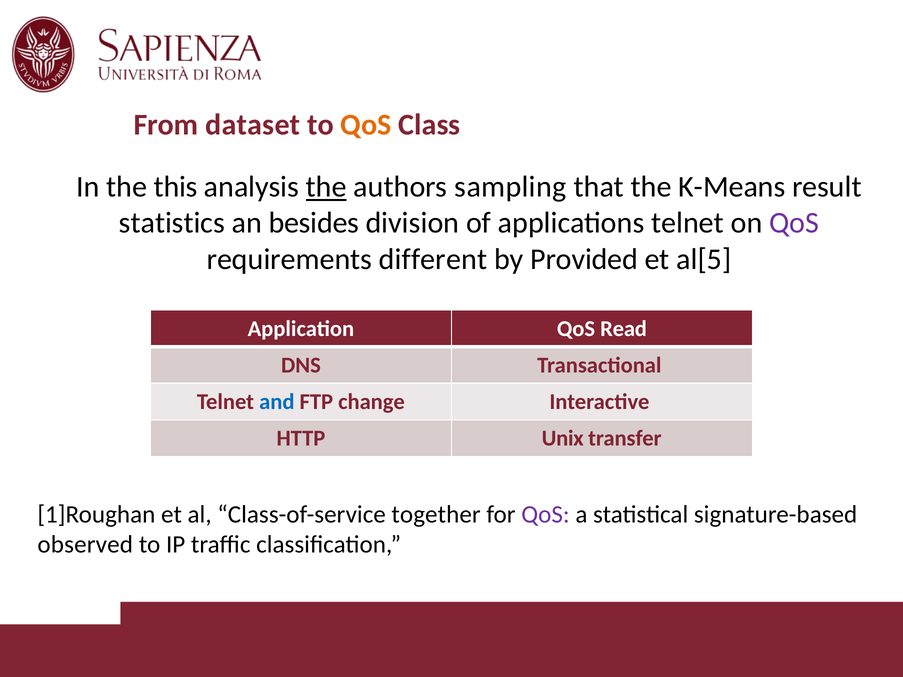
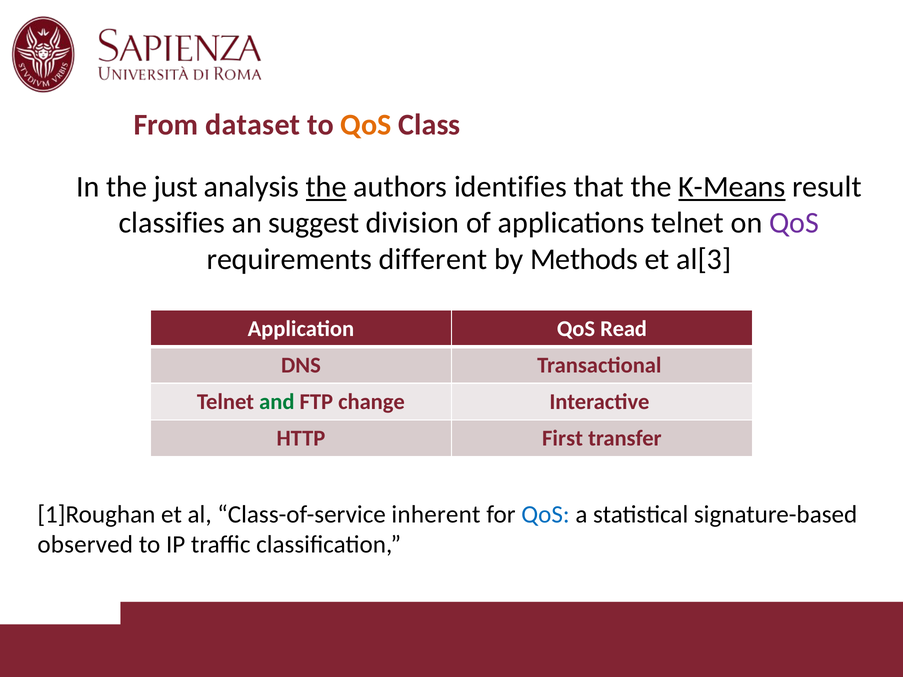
this: this -> just (176, 187)
sampling: sampling -> identifies (511, 187)
K-Means underline: none -> present (732, 187)
statistics: statistics -> classifies (172, 223)
besides: besides -> suggest (314, 223)
Provided: Provided -> Methods (584, 259)
al[5: al[5 -> al[3 (704, 259)
and colour: blue -> green (277, 402)
Unix: Unix -> First (563, 439)
together: together -> inherent (436, 515)
QoS colour: purple -> blue (545, 515)
